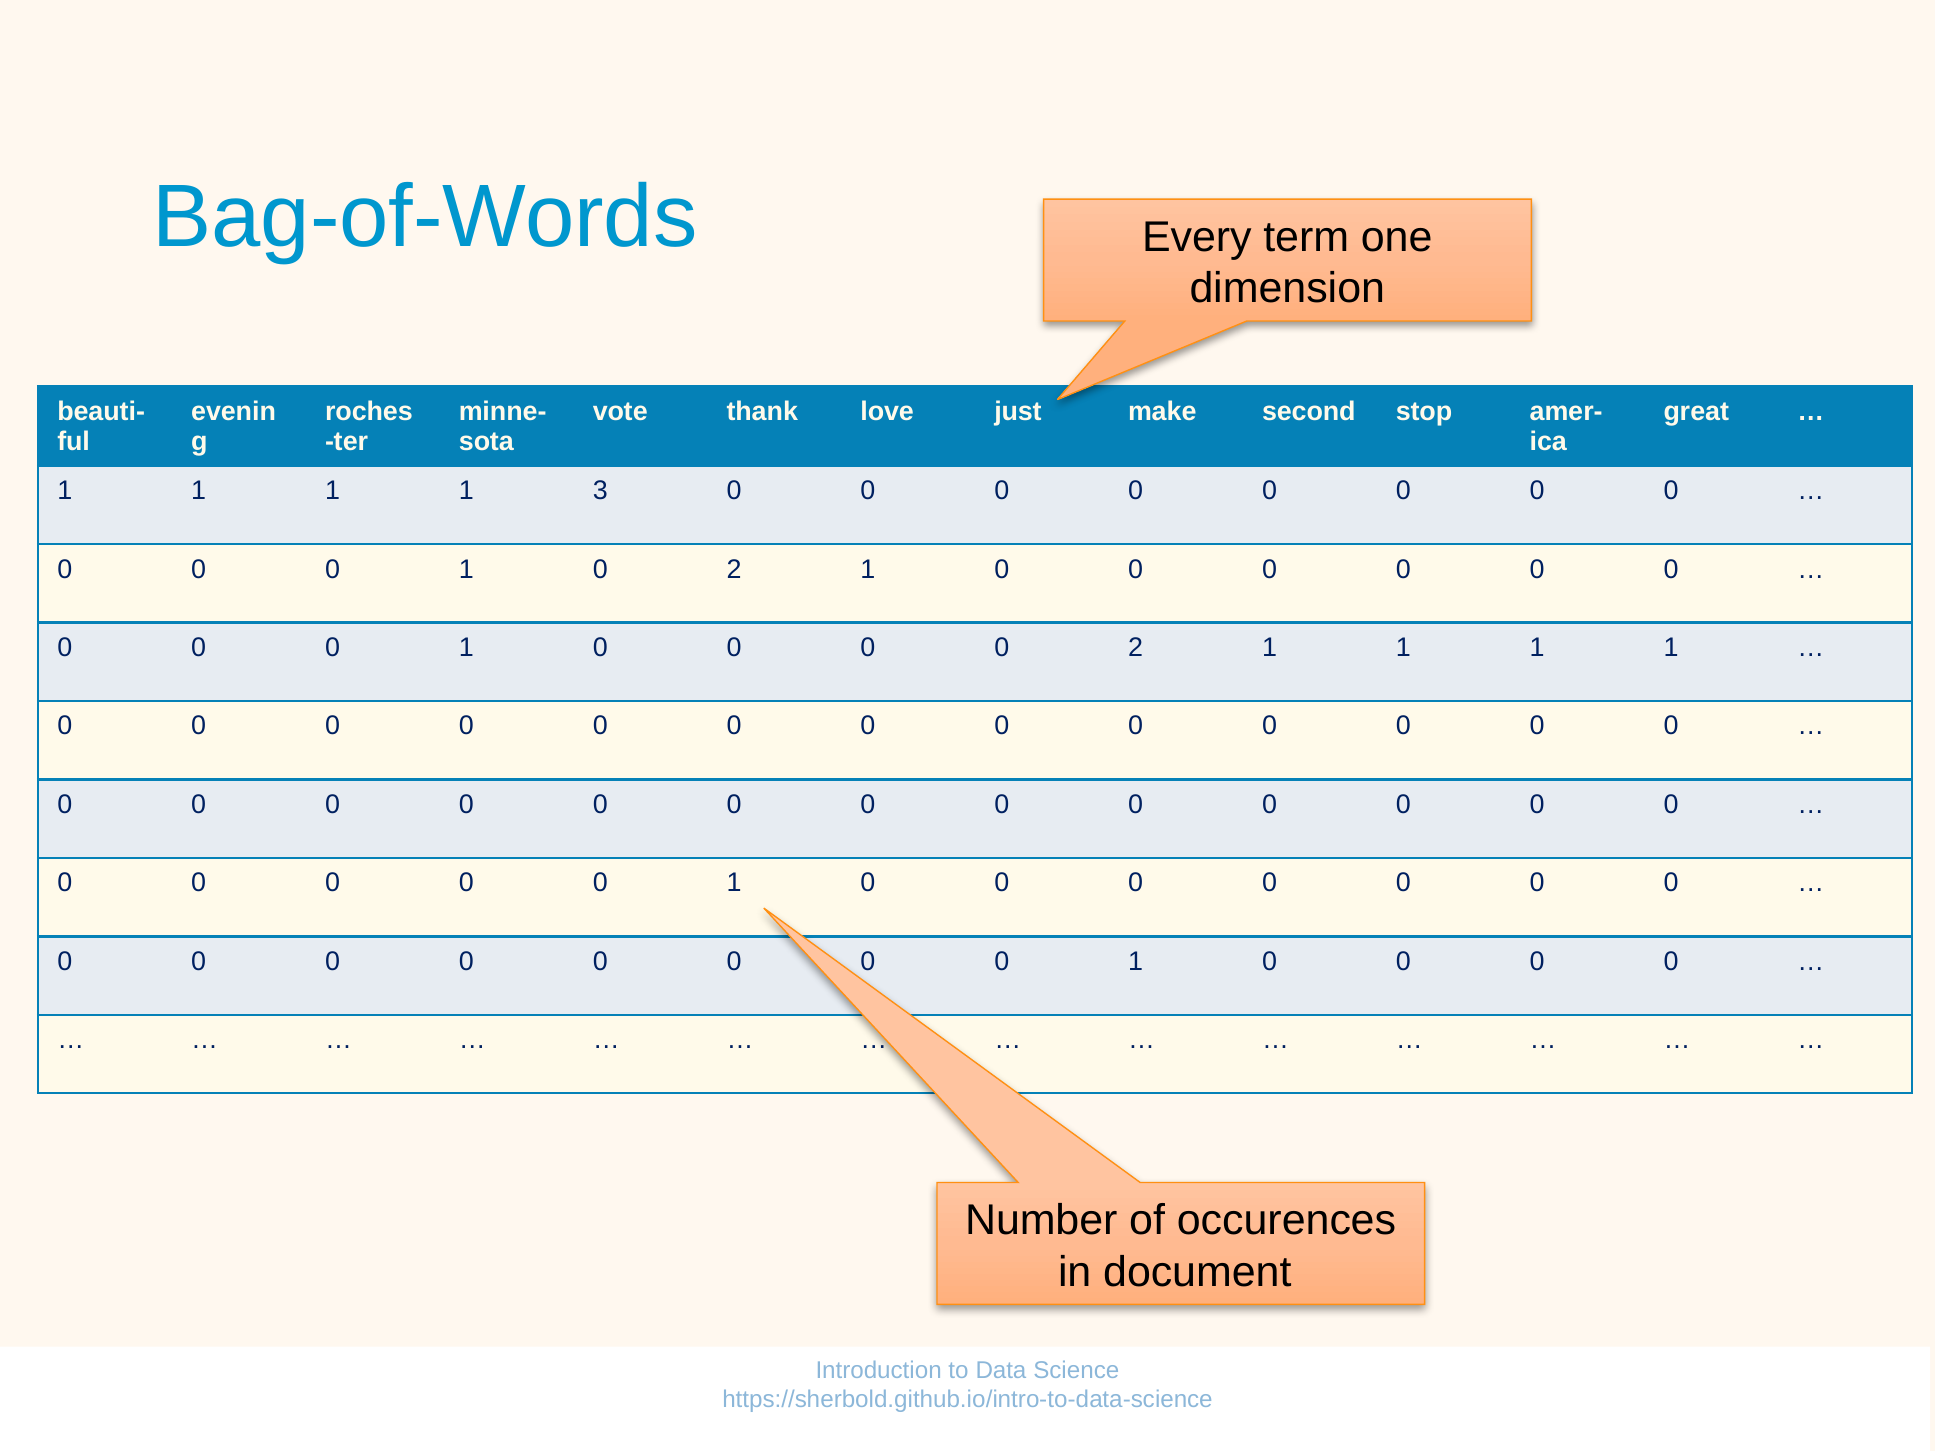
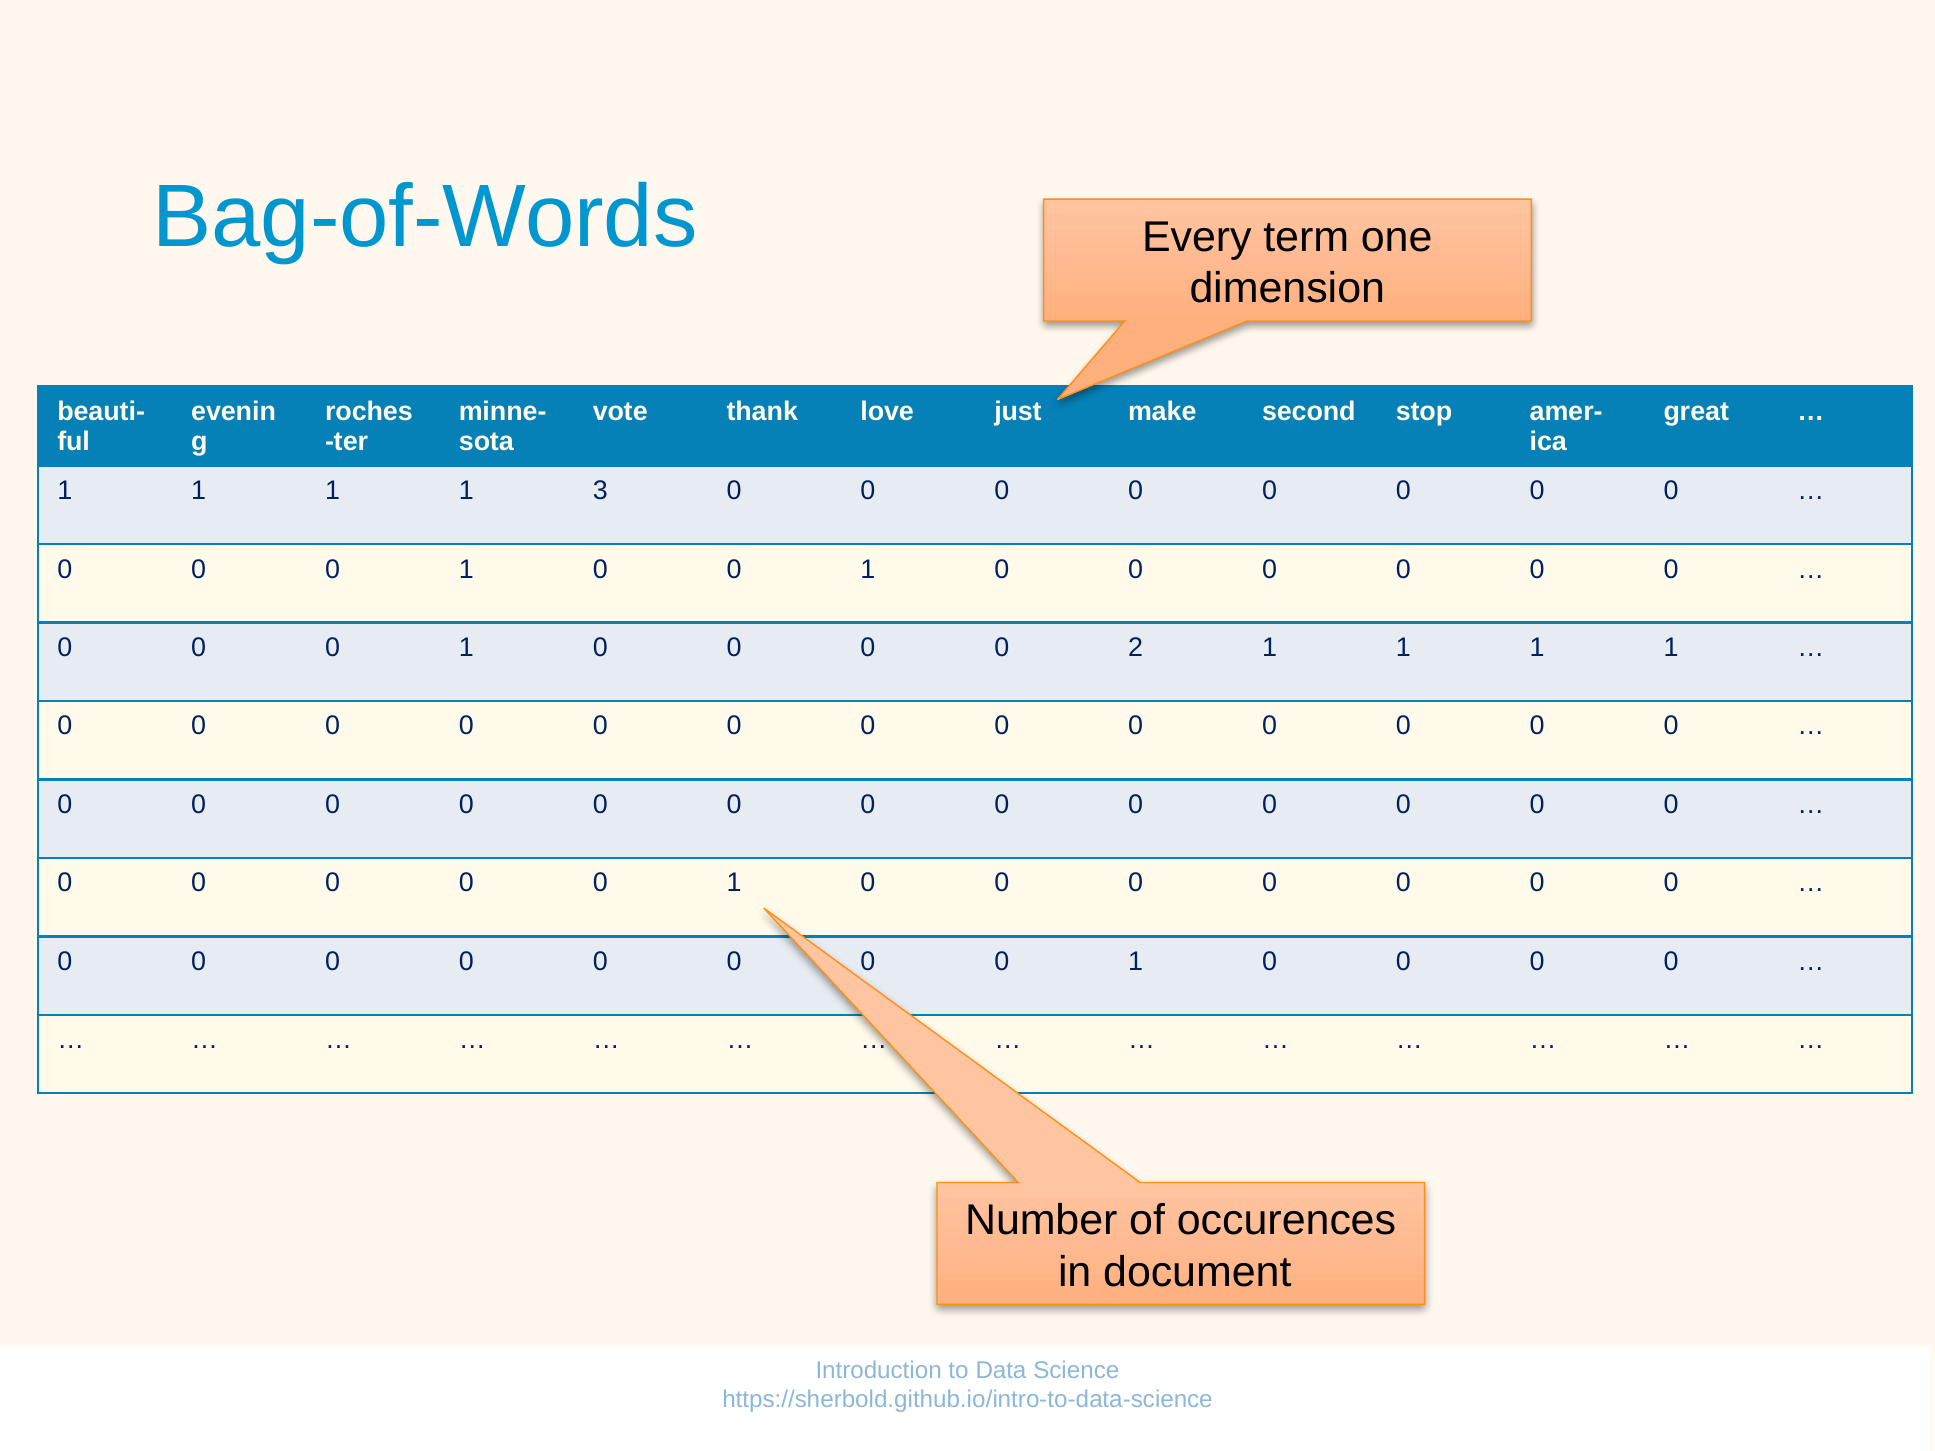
2: 2 -> 0 (734, 569)
